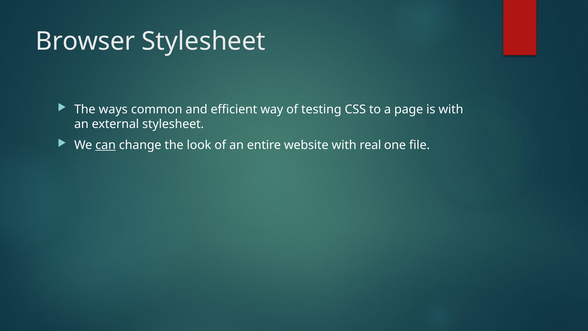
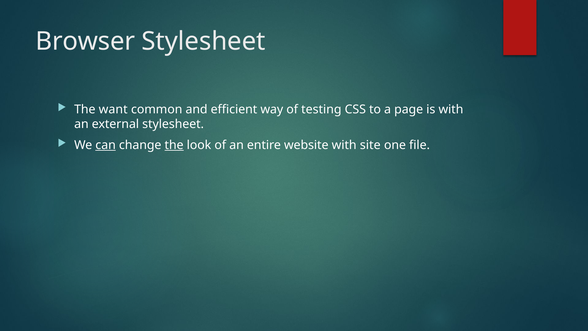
ways: ways -> want (113, 109)
the underline: none -> present (174, 145)
real: real -> site (370, 145)
